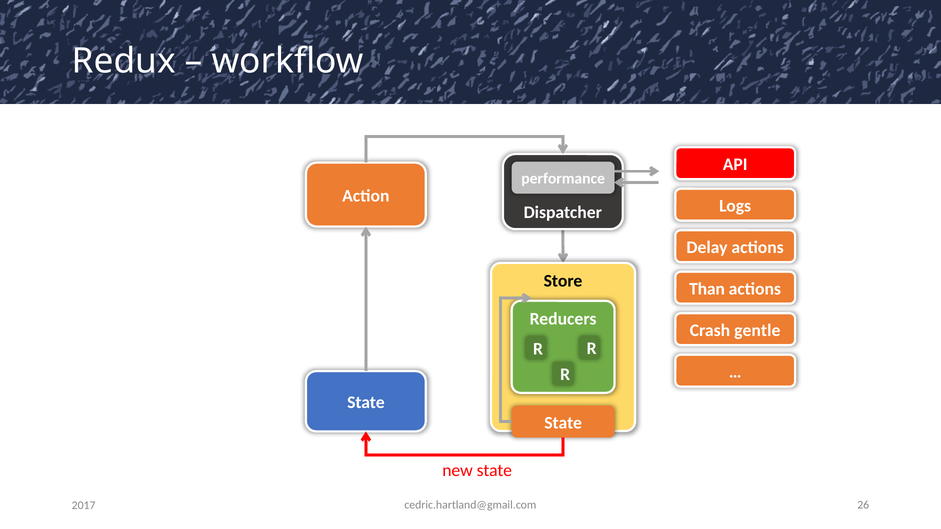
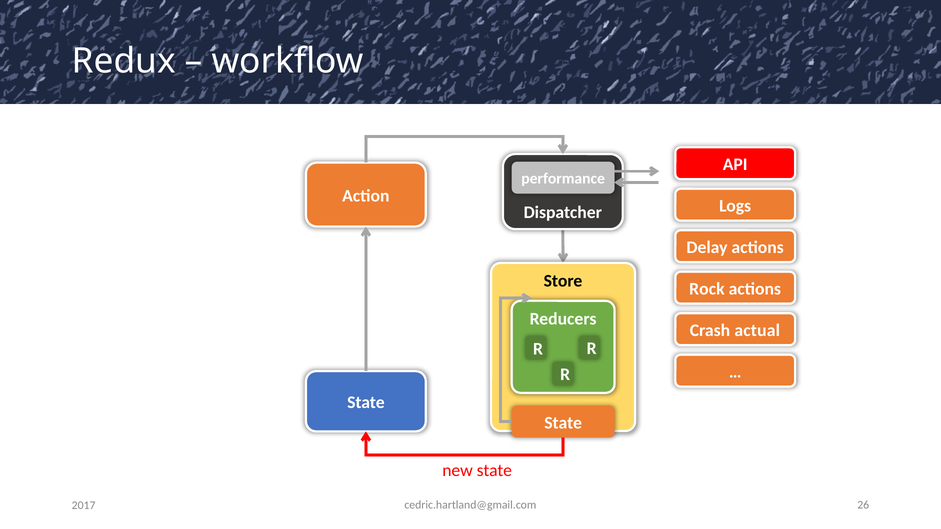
Than: Than -> Rock (707, 289)
gentle: gentle -> actual (757, 331)
